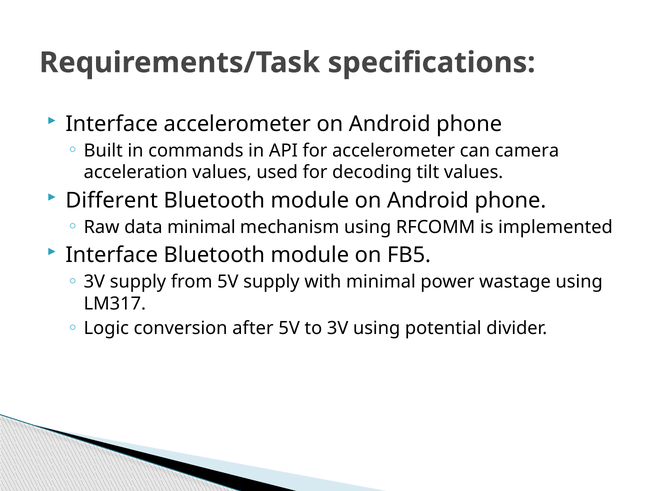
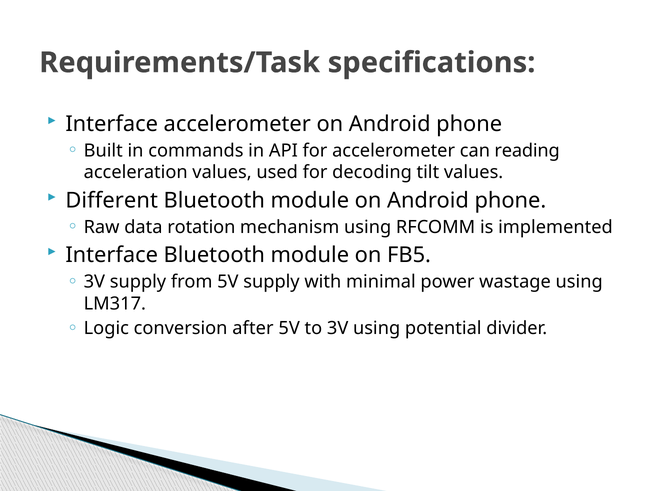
camera: camera -> reading (527, 151)
data minimal: minimal -> rotation (201, 227)
